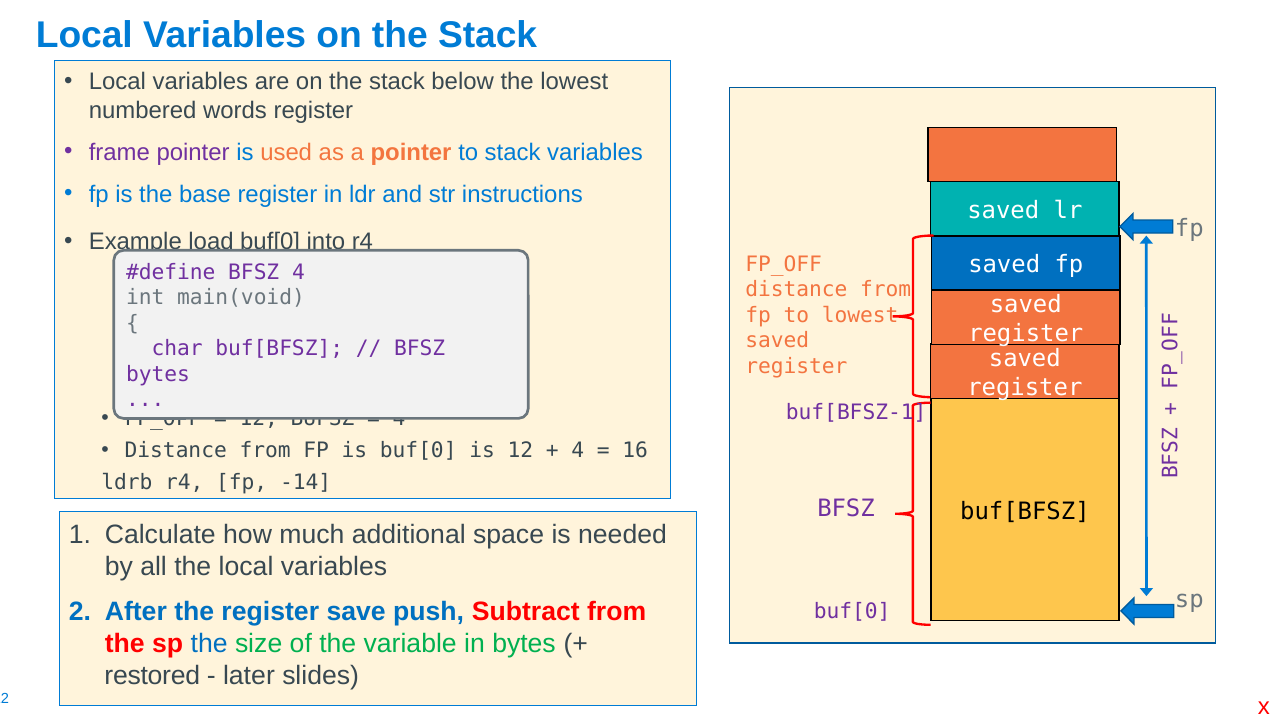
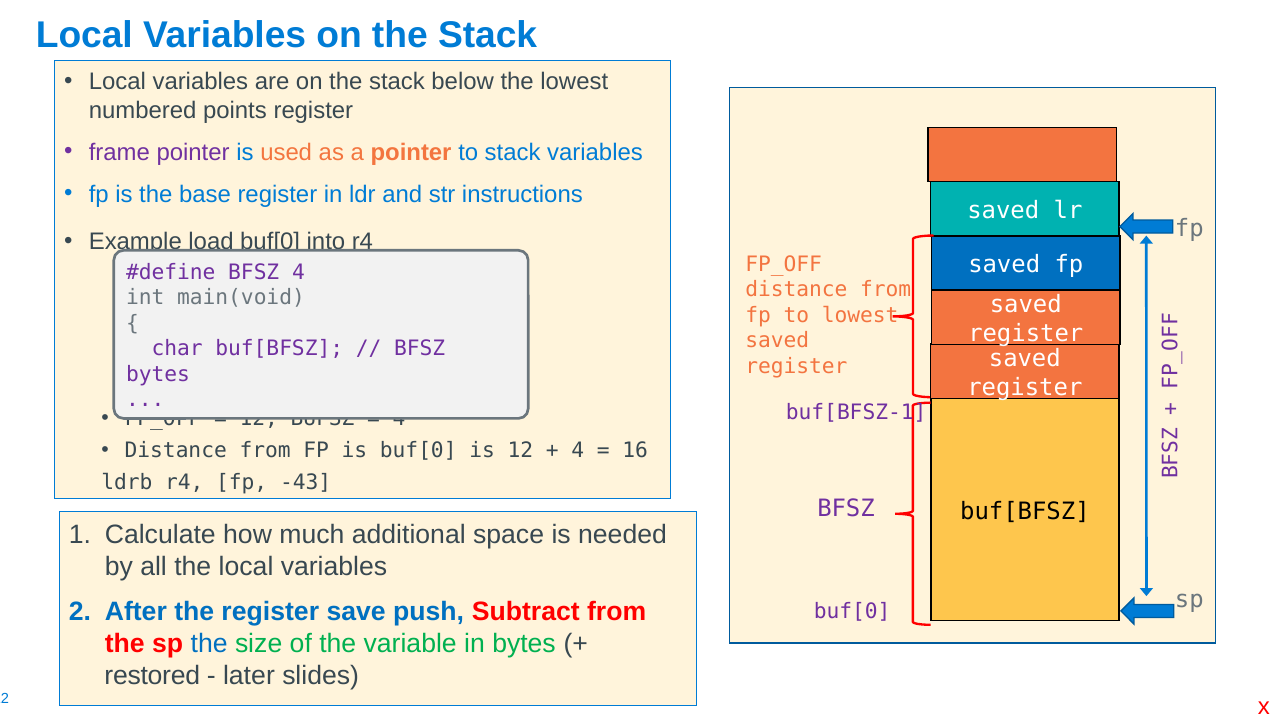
words: words -> points (235, 110)
-14: -14 -> -43 (306, 483)
